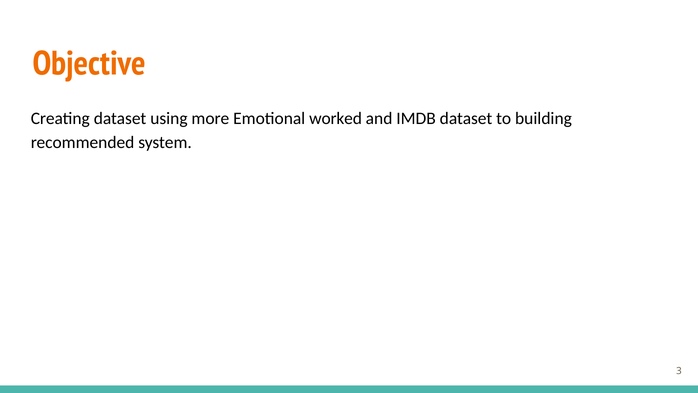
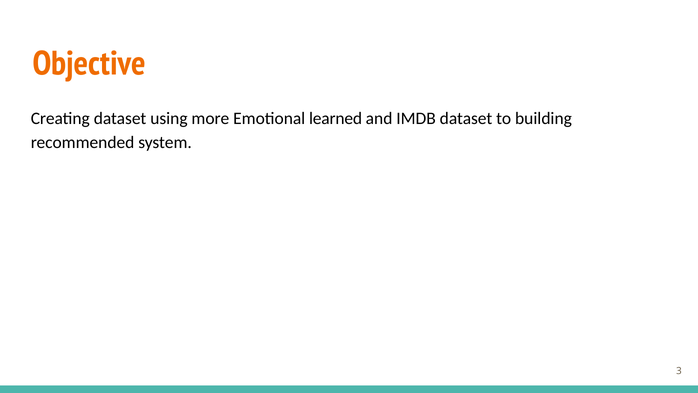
worked: worked -> learned (336, 118)
